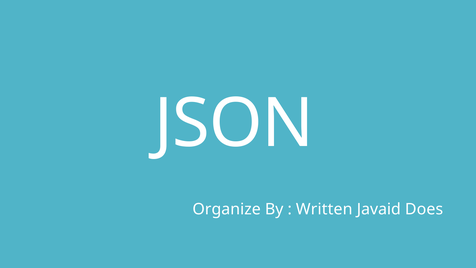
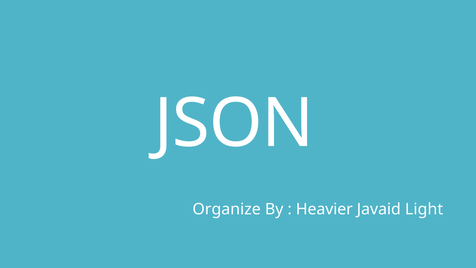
Written: Written -> Heavier (324, 209)
Does: Does -> Light (424, 209)
